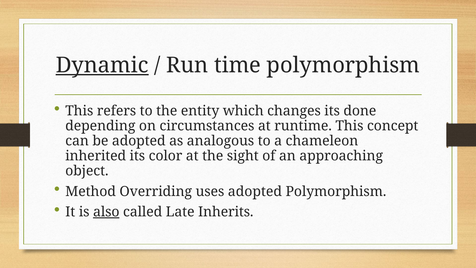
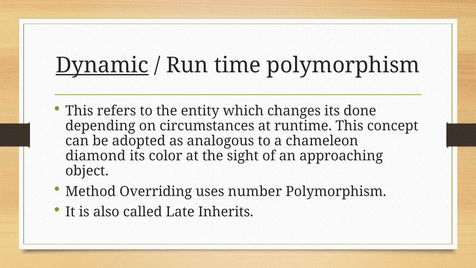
inherited: inherited -> diamond (96, 156)
uses adopted: adopted -> number (255, 191)
also underline: present -> none (106, 212)
